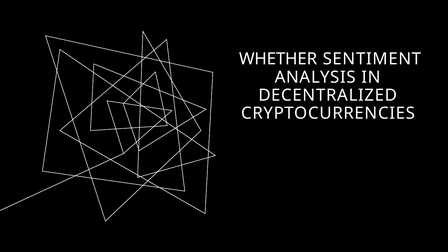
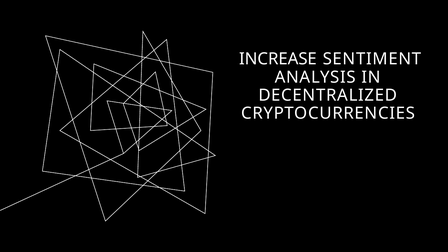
WHETHER: WHETHER -> INCREASE (278, 59)
